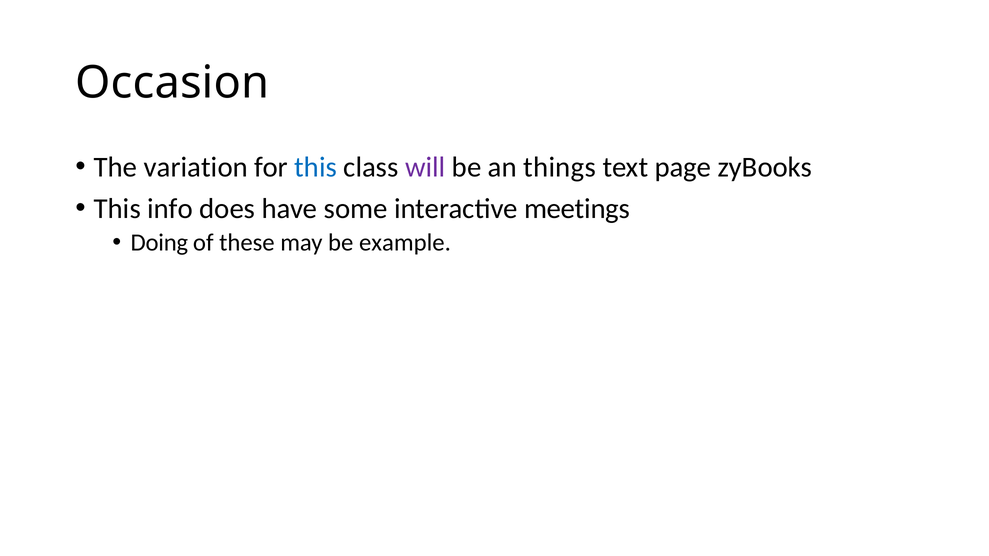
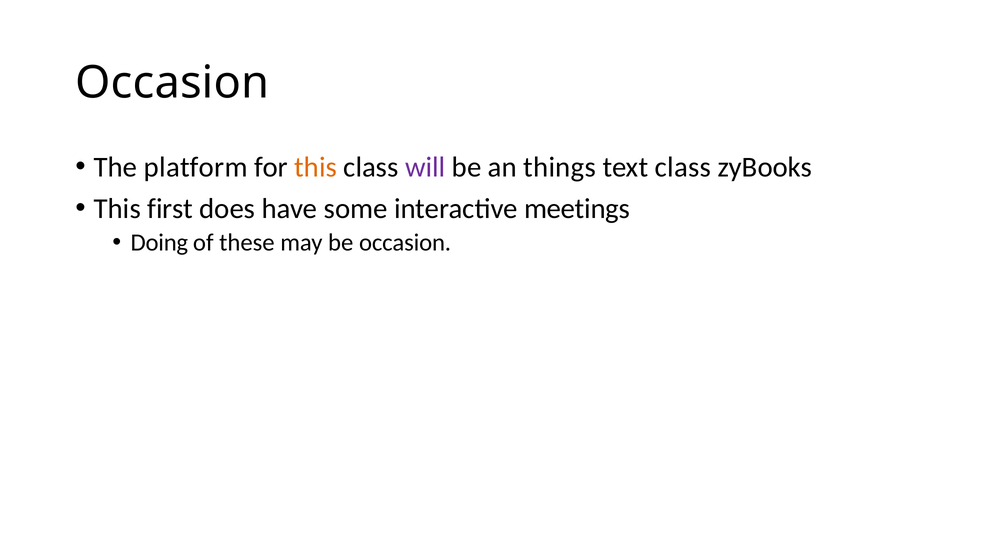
variation: variation -> platform (196, 167)
this colour: blue -> orange (316, 167)
text page: page -> class (683, 167)
info: info -> first (170, 209)
be example: example -> occasion (405, 243)
